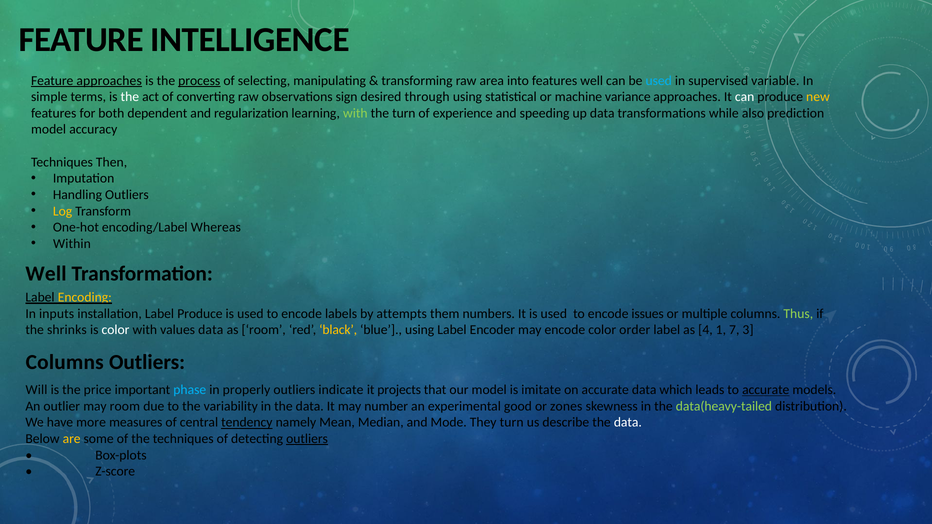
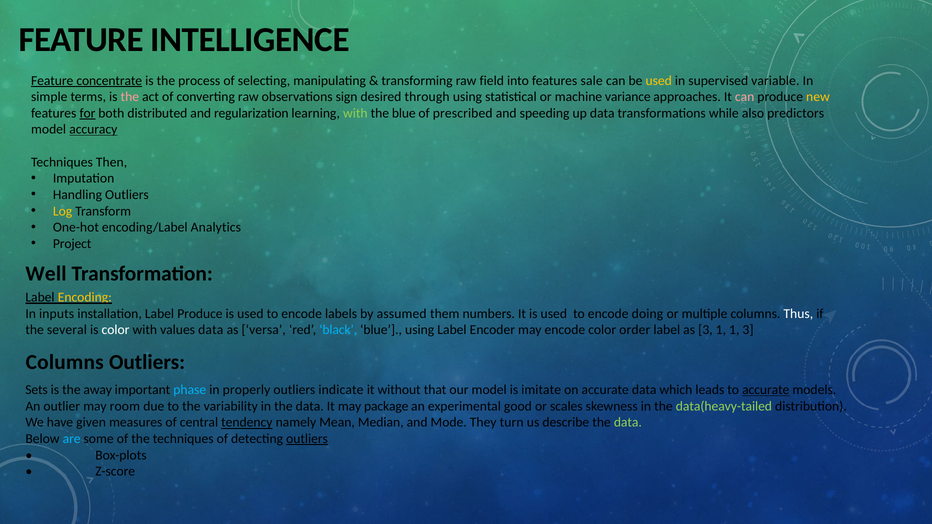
Feature approaches: approaches -> concentrate (109, 81)
process underline: present -> none (199, 81)
area: area -> field (492, 81)
features well: well -> sale (592, 81)
used colour: light blue -> yellow (659, 81)
the colour: white -> pink (130, 97)
can colour: white -> pink (745, 97)
for underline: none -> present (87, 113)
dependent: dependent -> distributed (157, 113)
the turn: turn -> blue (404, 113)
experience: experience -> prescribed (463, 113)
prediction: prediction -> predictors (796, 113)
accuracy underline: none -> present (93, 130)
Whereas: Whereas -> Analytics (216, 227)
Within: Within -> Project (72, 244)
attempts: attempts -> assumed (402, 314)
issues: issues -> doing (647, 314)
Thus colour: light green -> white (798, 314)
shrinks: shrinks -> several (67, 330)
as room: room -> versa (264, 330)
black colour: yellow -> light blue (338, 330)
as 4: 4 -> 3 (705, 330)
1 7: 7 -> 1 (734, 330)
Will: Will -> Sets (37, 390)
price: price -> away (98, 390)
projects: projects -> without (399, 390)
number: number -> package (386, 406)
zones: zones -> scales (566, 406)
more: more -> given (91, 423)
data colour: white -> light green (628, 423)
are colour: yellow -> light blue (72, 439)
